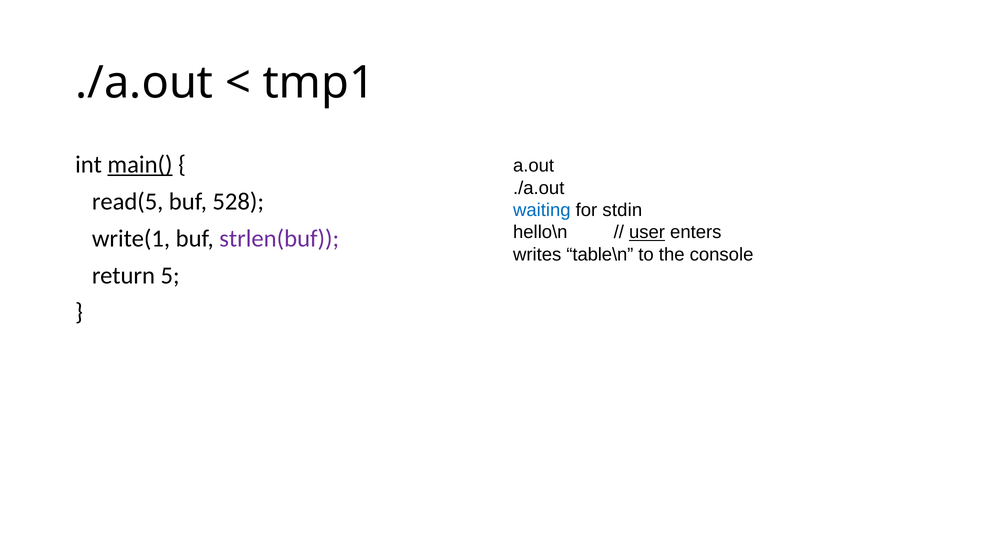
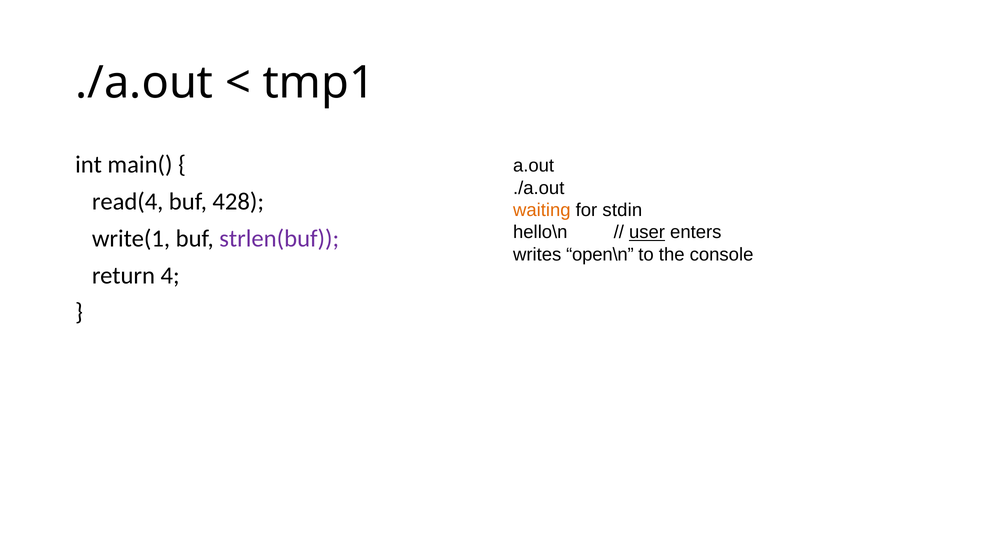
main( underline: present -> none (140, 165)
read(5: read(5 -> read(4 (128, 202)
528: 528 -> 428 (238, 202)
waiting colour: blue -> orange (542, 210)
table\n: table\n -> open\n (600, 255)
5: 5 -> 4 (170, 275)
